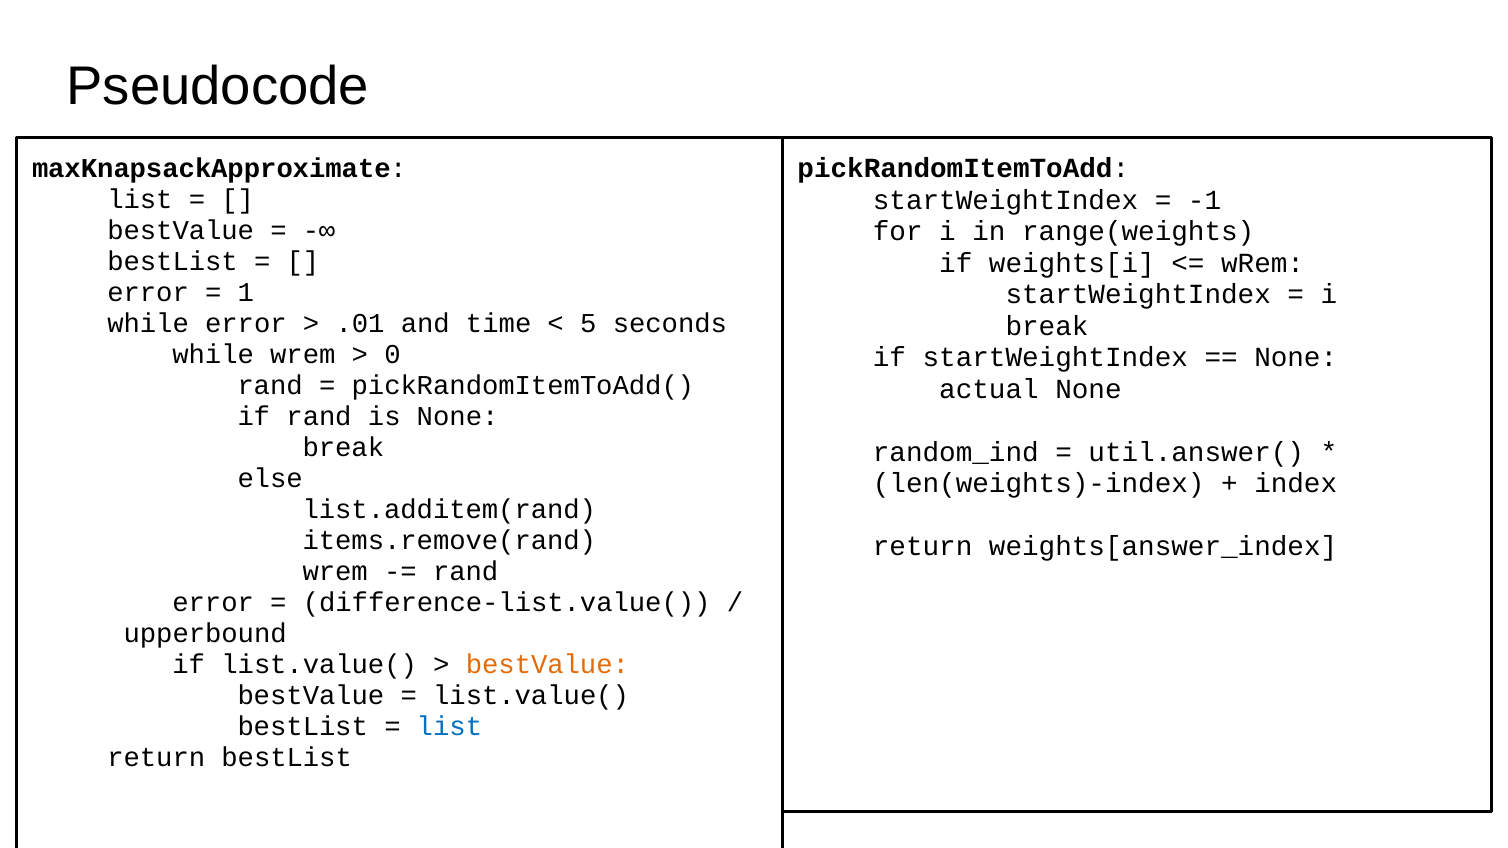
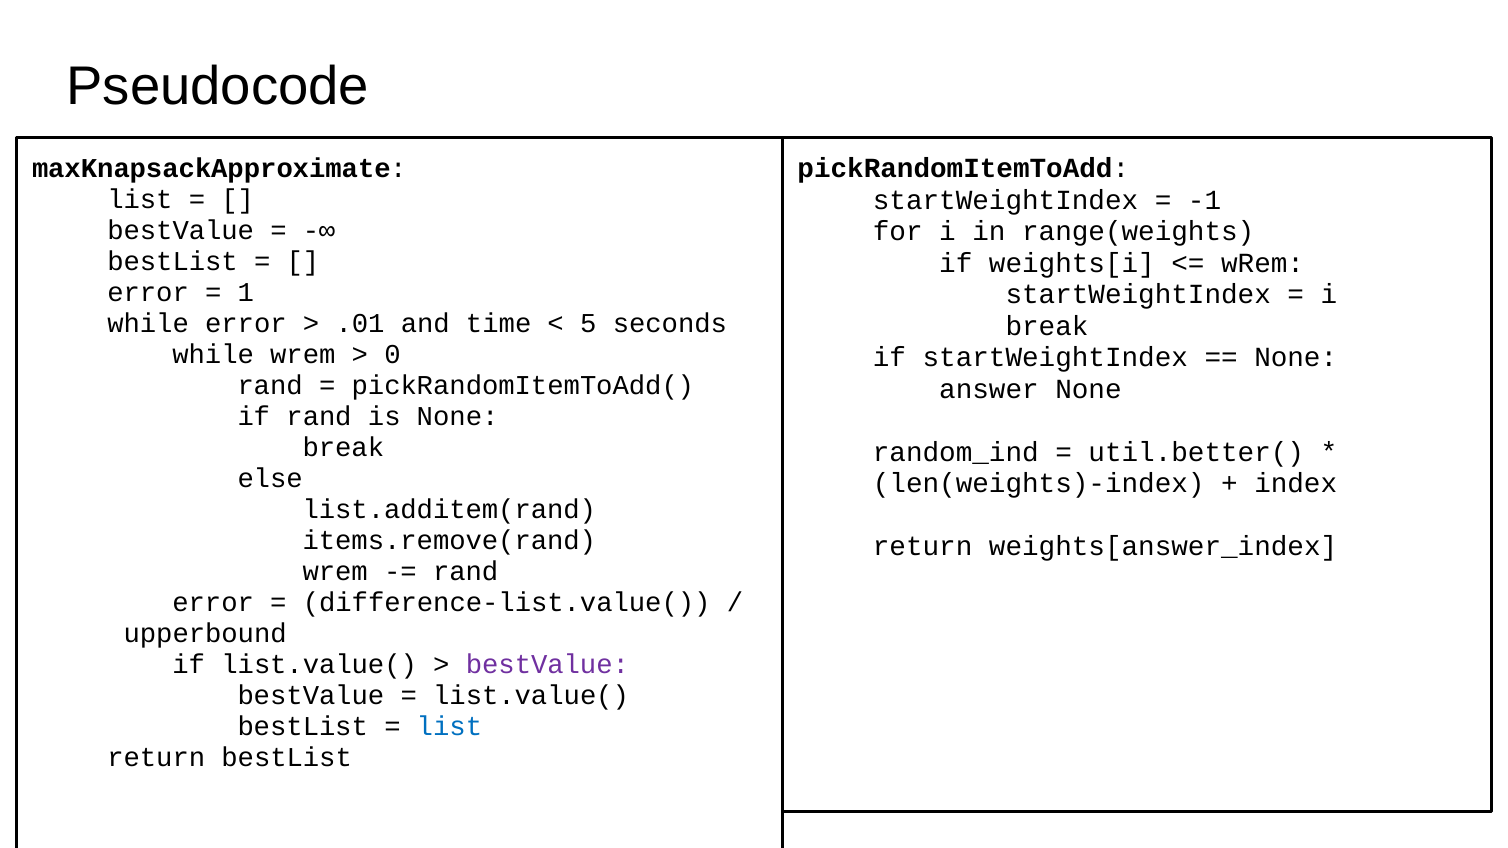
actual: actual -> answer (989, 389)
util.answer(: util.answer( -> util.better( (1196, 452)
bestValue colour: orange -> purple (547, 665)
